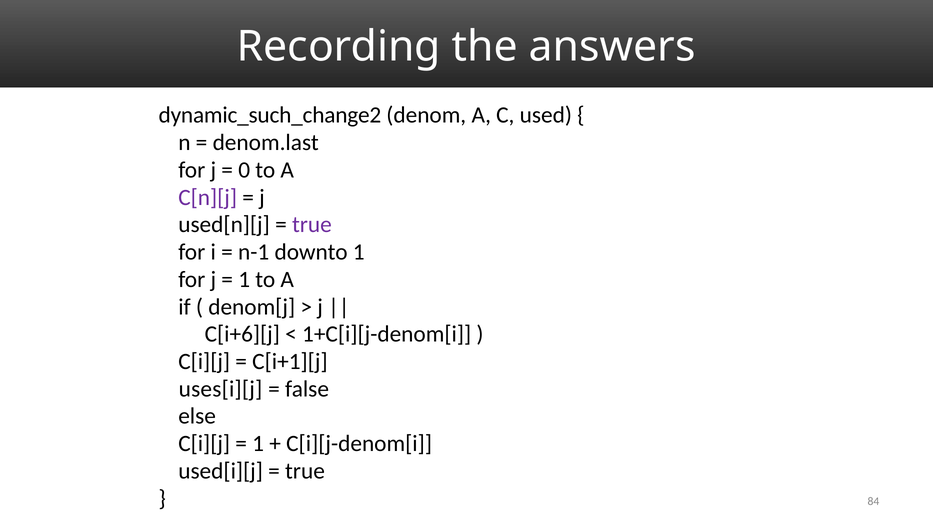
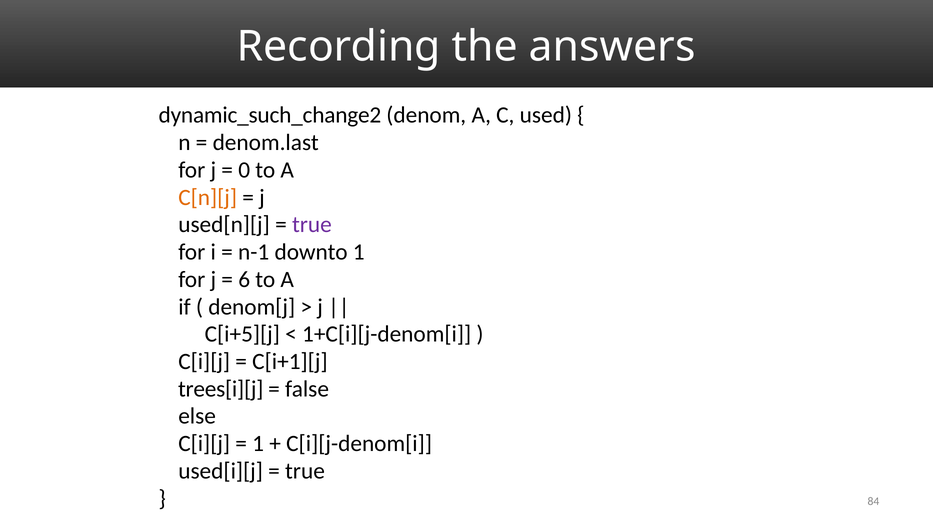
C[n][j colour: purple -> orange (208, 197)
1: 1 -> 6 (244, 279)
C[i+6][j: C[i+6][j -> C[i+5][j (242, 334)
uses[i][j: uses[i][j -> trees[i][j (221, 389)
